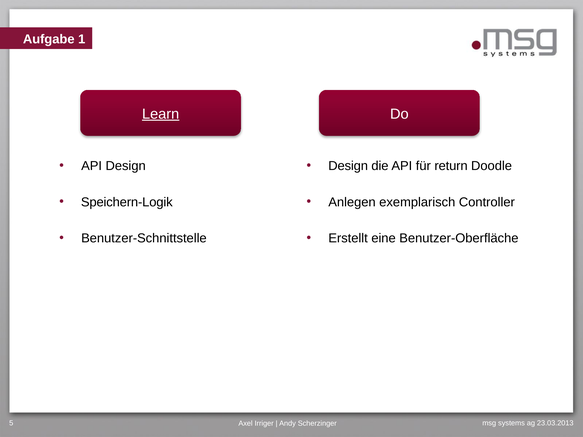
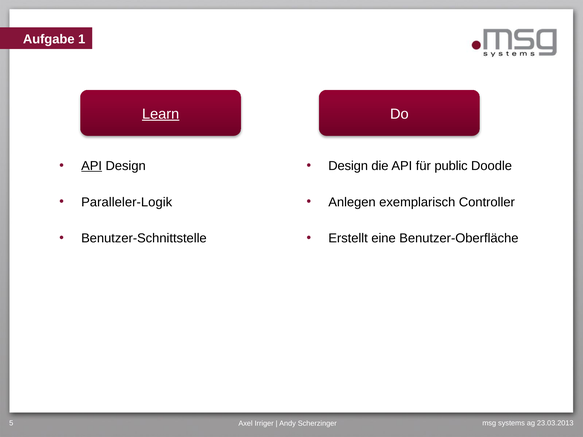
API underline: none -> present (92, 166)
return: return -> public (451, 166)
Speichern-Logik: Speichern-Logik -> Paralleler-Logik (127, 202)
